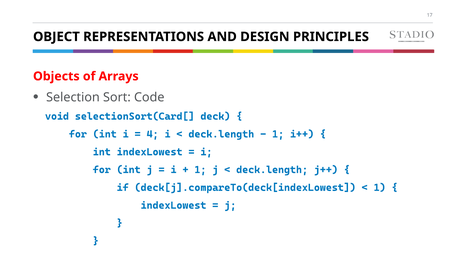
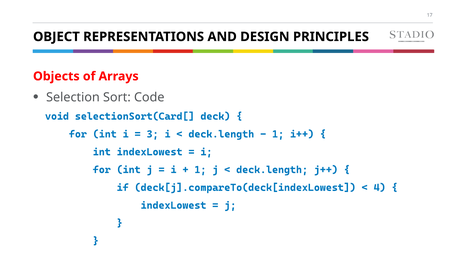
4: 4 -> 3 (153, 134)
1: 1 -> 4 (380, 188)
